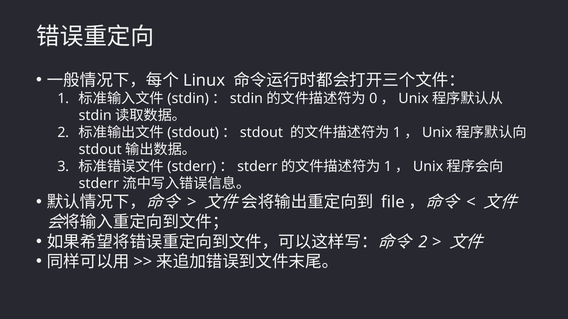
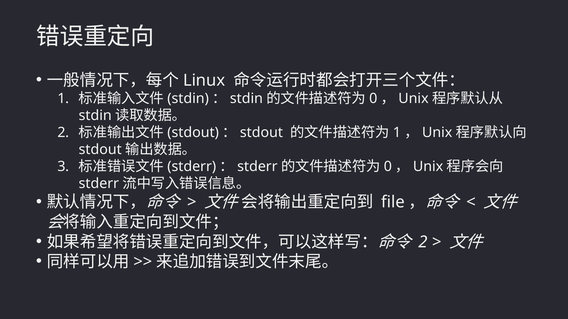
1: 1 -> 0 (388, 167)
